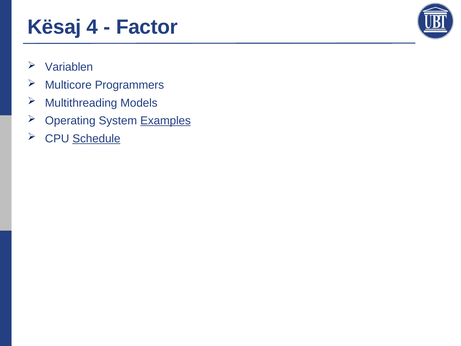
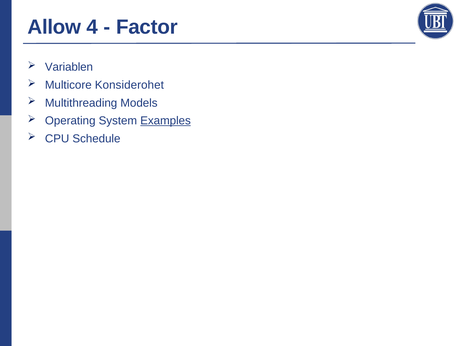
Kësaj: Kësaj -> Allow (54, 27)
Programmers: Programmers -> Konsiderohet (129, 85)
Schedule underline: present -> none (96, 139)
